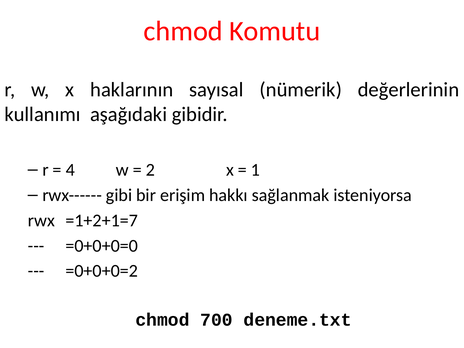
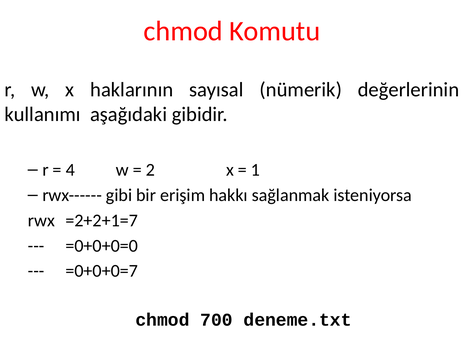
=1+2+1=7: =1+2+1=7 -> =2+2+1=7 (102, 220)
=0+0+0=2: =0+0+0=2 -> =0+0+0=7 (102, 271)
